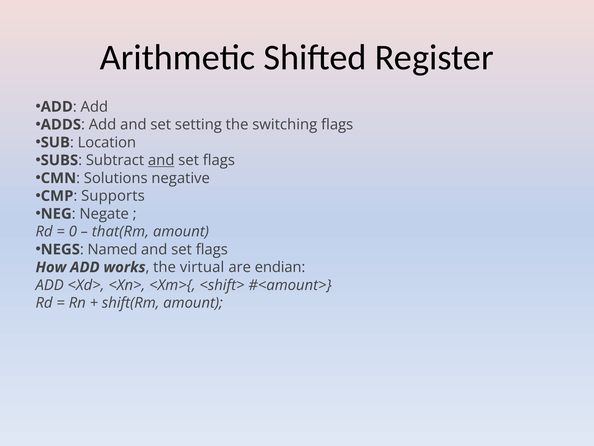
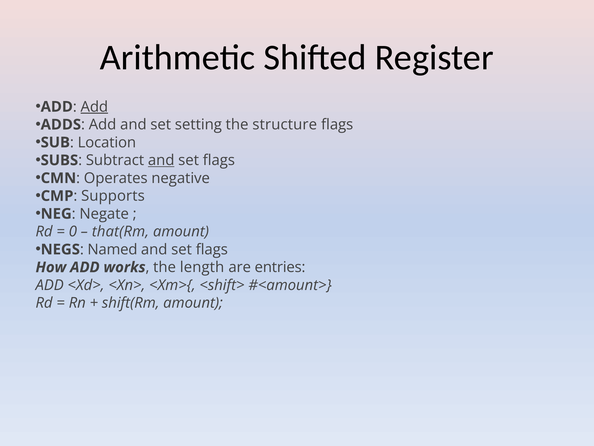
Add underline: none -> present (94, 107)
switching: switching -> structure (285, 124)
Solutions: Solutions -> Operates (116, 178)
virtual: virtual -> length (202, 267)
endian: endian -> entries (280, 267)
